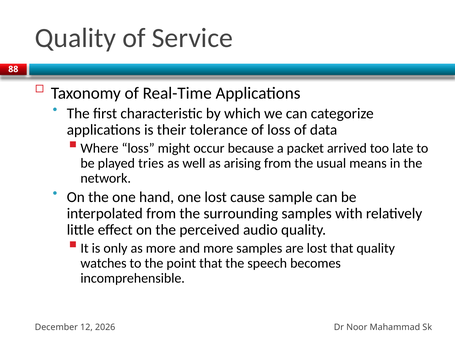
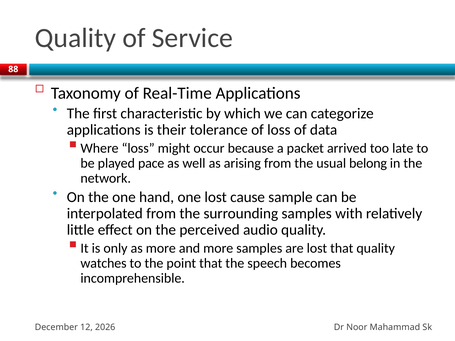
tries: tries -> pace (151, 163)
means: means -> belong (368, 163)
